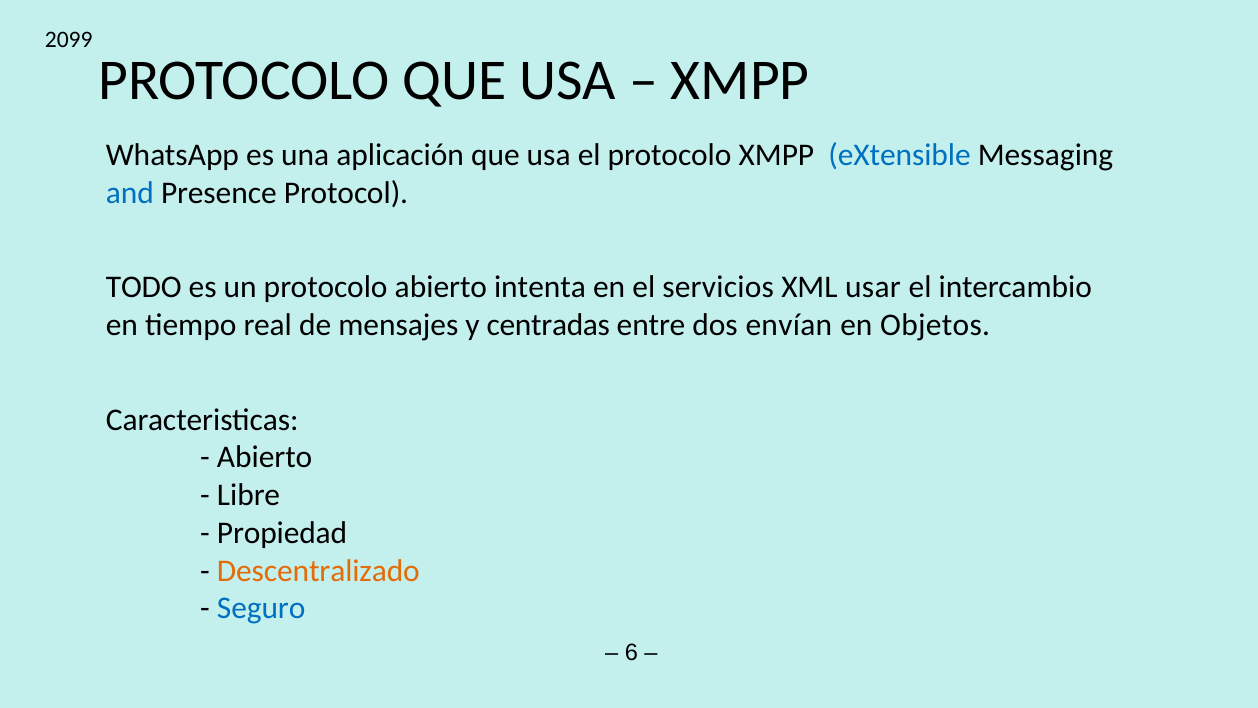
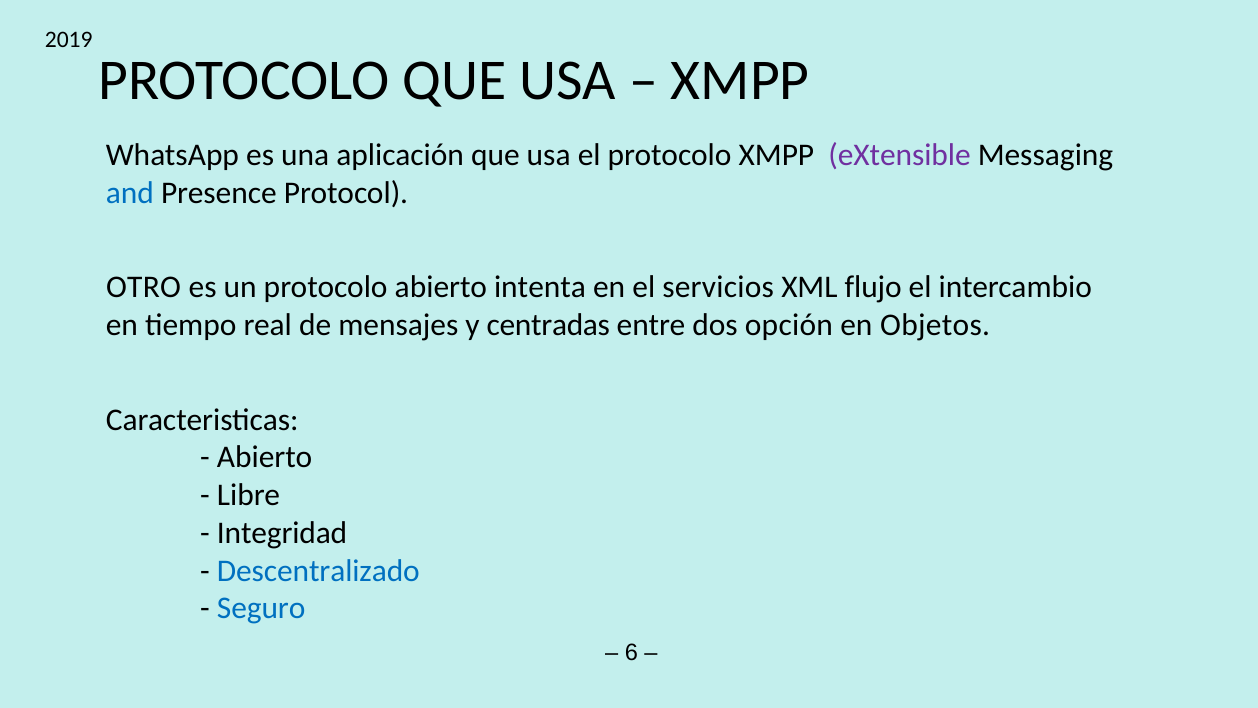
2099: 2099 -> 2019 (69, 40)
eXtensible colour: blue -> purple (900, 155)
TODO: TODO -> OTRO (144, 287)
usar: usar -> flujo (873, 287)
envían: envían -> opción (789, 325)
Propiedad: Propiedad -> Integridad (282, 533)
Descentralizado colour: orange -> blue (318, 570)
